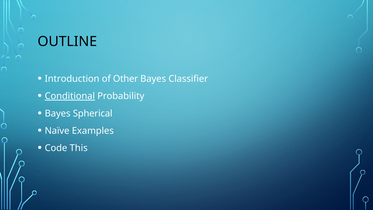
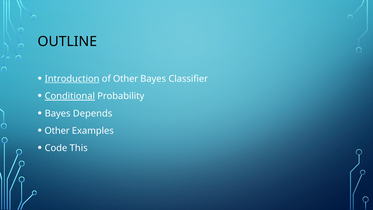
Introduction underline: none -> present (72, 79)
Spherical: Spherical -> Depends (93, 113)
Naïve: Naïve -> Other (57, 131)
